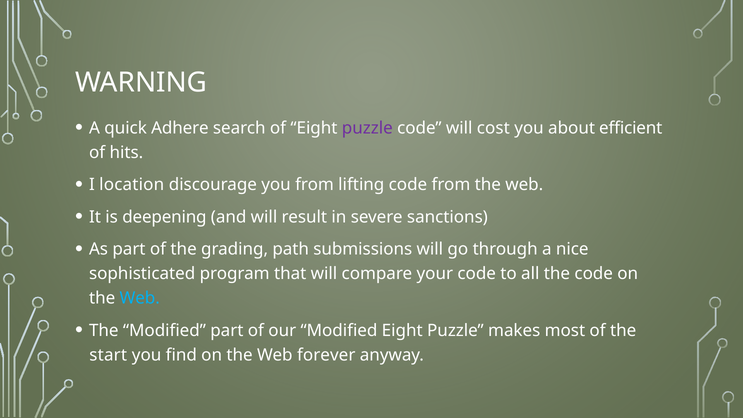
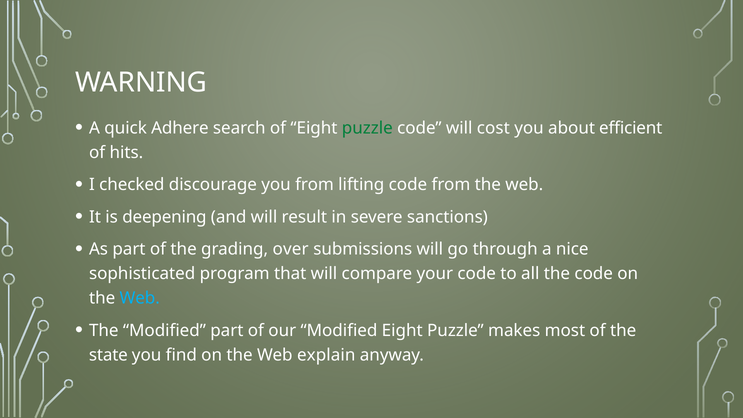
puzzle colour: purple -> green (367, 128)
location: location -> checked (132, 185)
path: path -> over (291, 249)
start: start -> state (108, 355)
forever: forever -> explain (326, 355)
